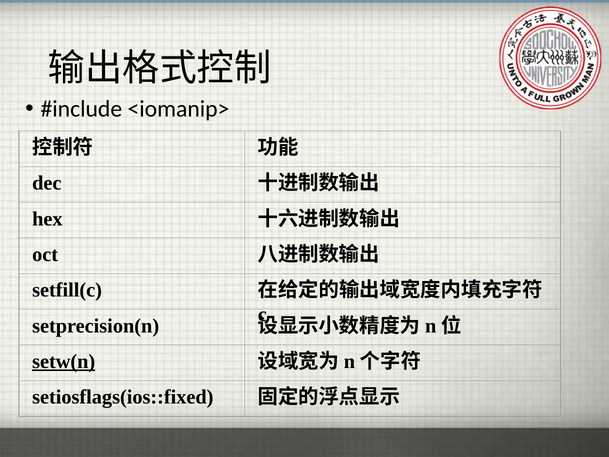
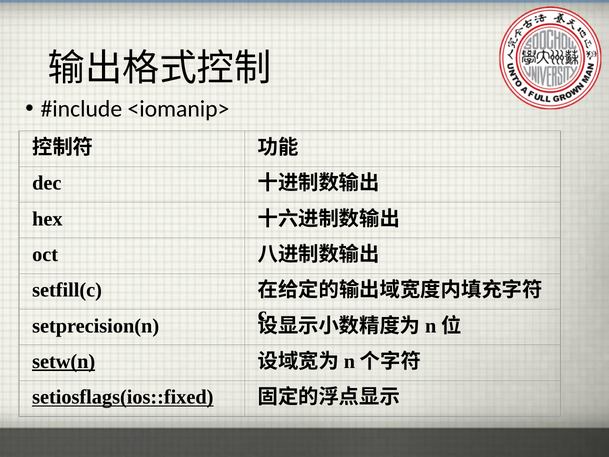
setiosflags(ios::fixed underline: none -> present (123, 397)
